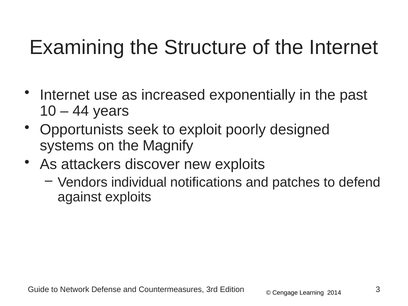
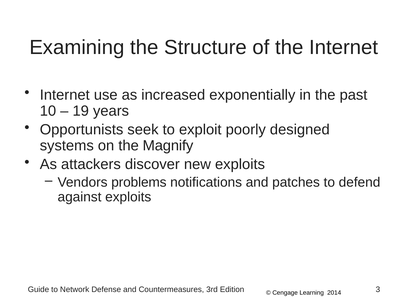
44: 44 -> 19 (81, 111)
individual: individual -> problems (139, 182)
